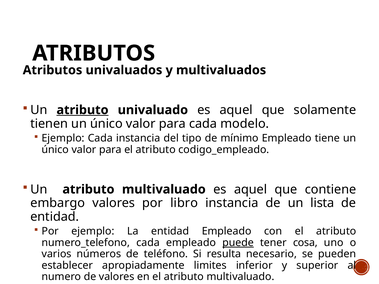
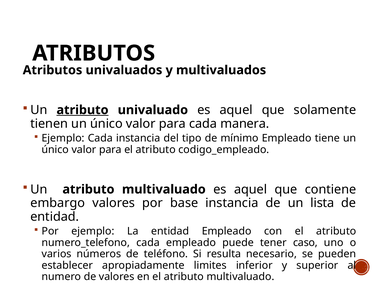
modelo: modelo -> manera (245, 124)
libro: libro -> base (184, 203)
puede underline: present -> none (238, 243)
cosa: cosa -> caso (305, 243)
